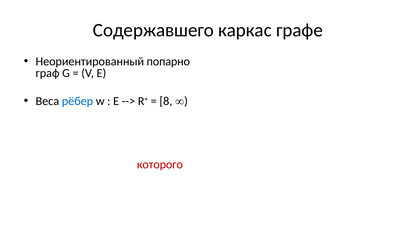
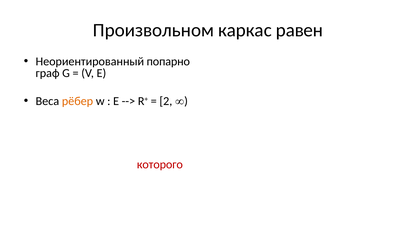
Содержавшего: Содержавшего -> Произвольном (153, 30)
графе: графе -> равен (300, 30)
рёбер colour: blue -> orange (77, 101)
8: 8 -> 2 (166, 101)
